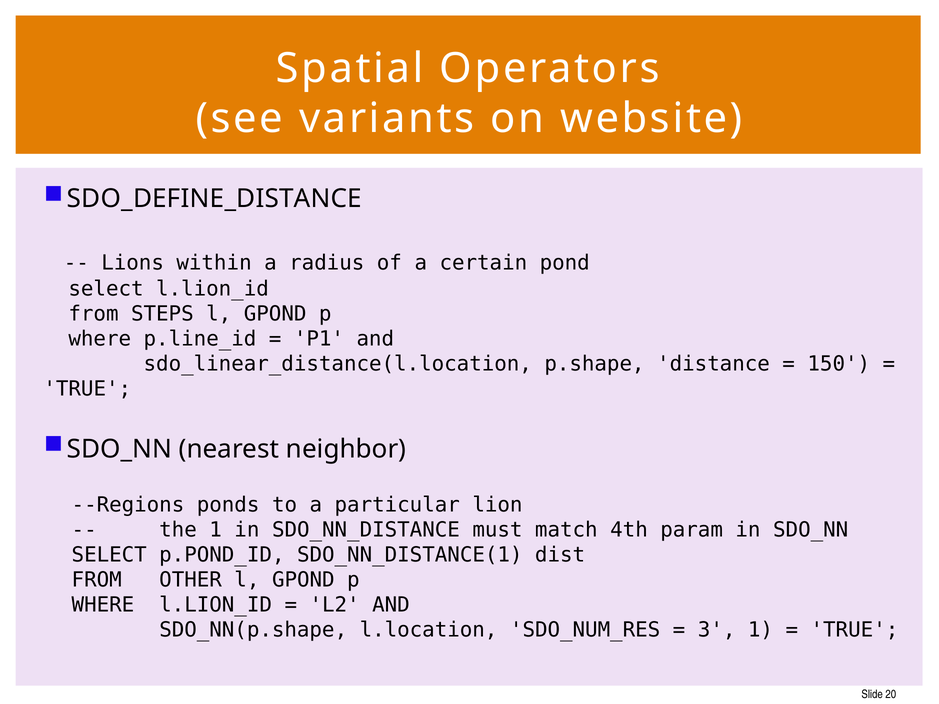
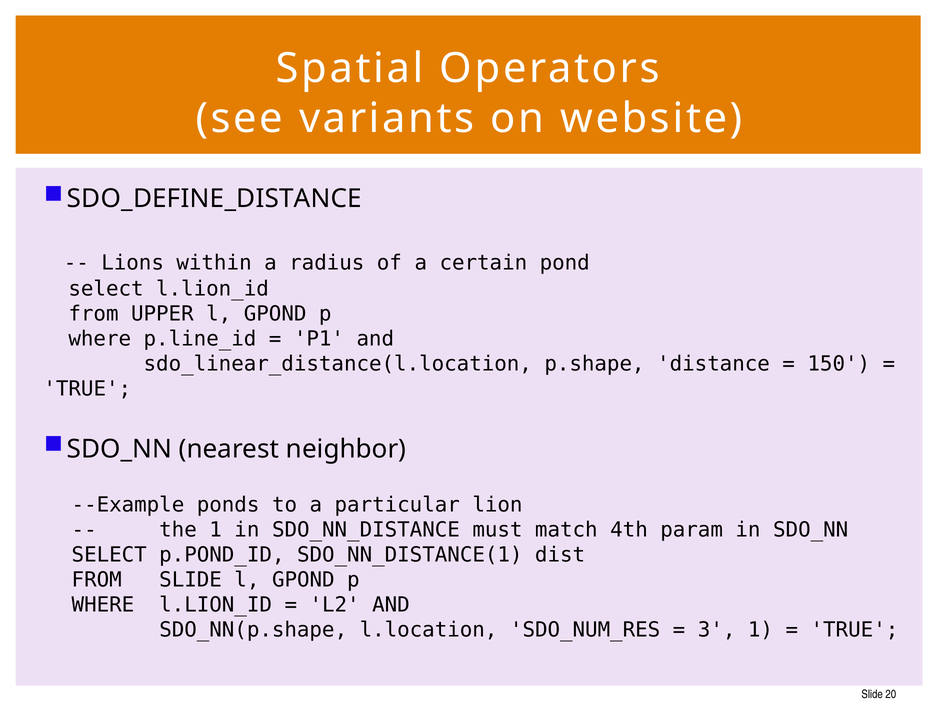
STEPS: STEPS -> UPPER (162, 314)
--Regions: --Regions -> --Example (128, 505)
FROM OTHER: OTHER -> SLIDE (191, 580)
